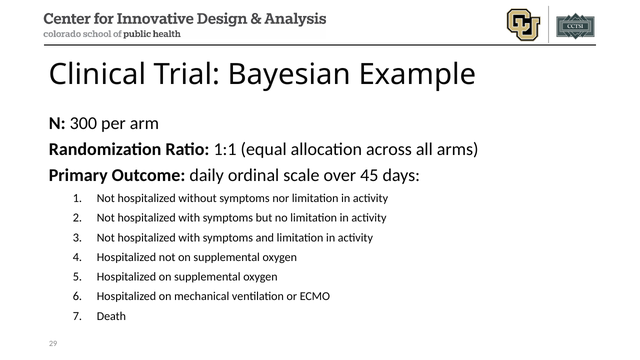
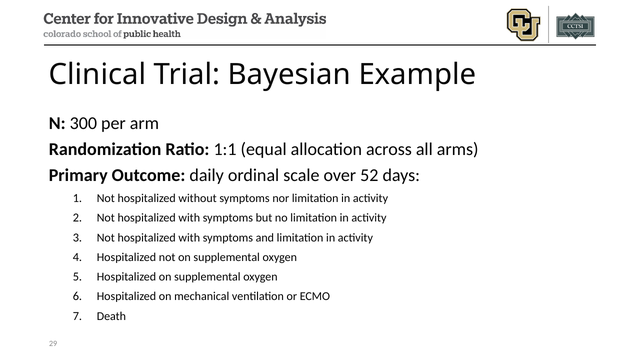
45: 45 -> 52 (369, 175)
